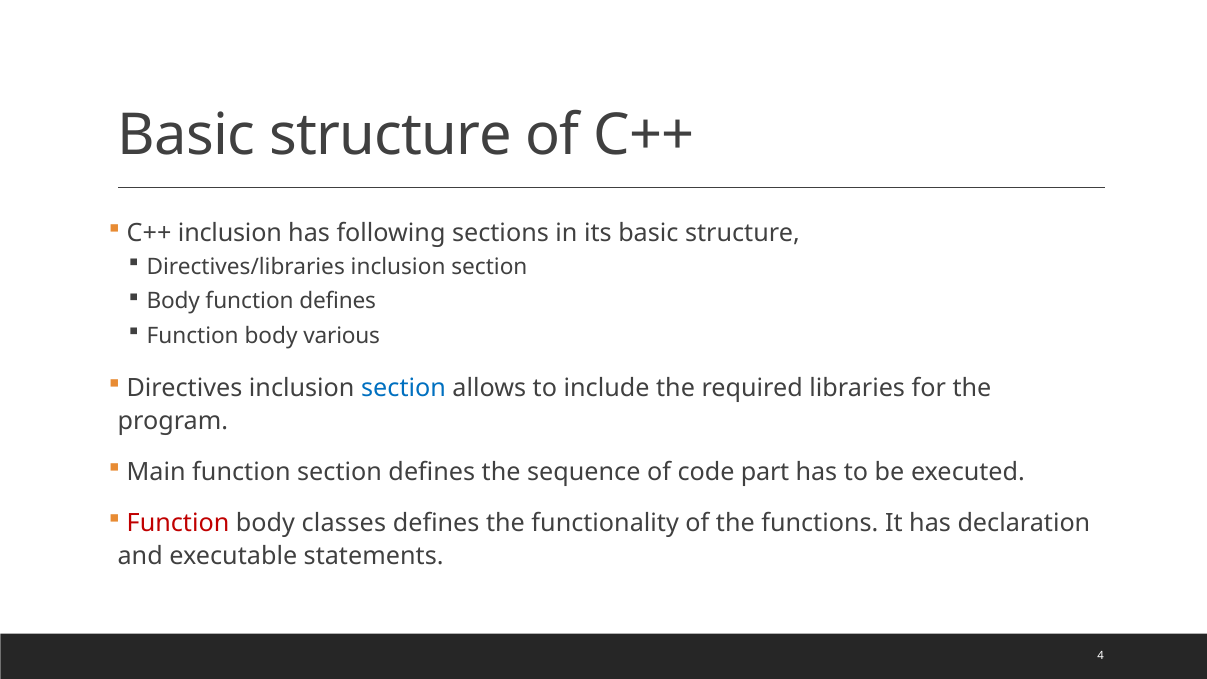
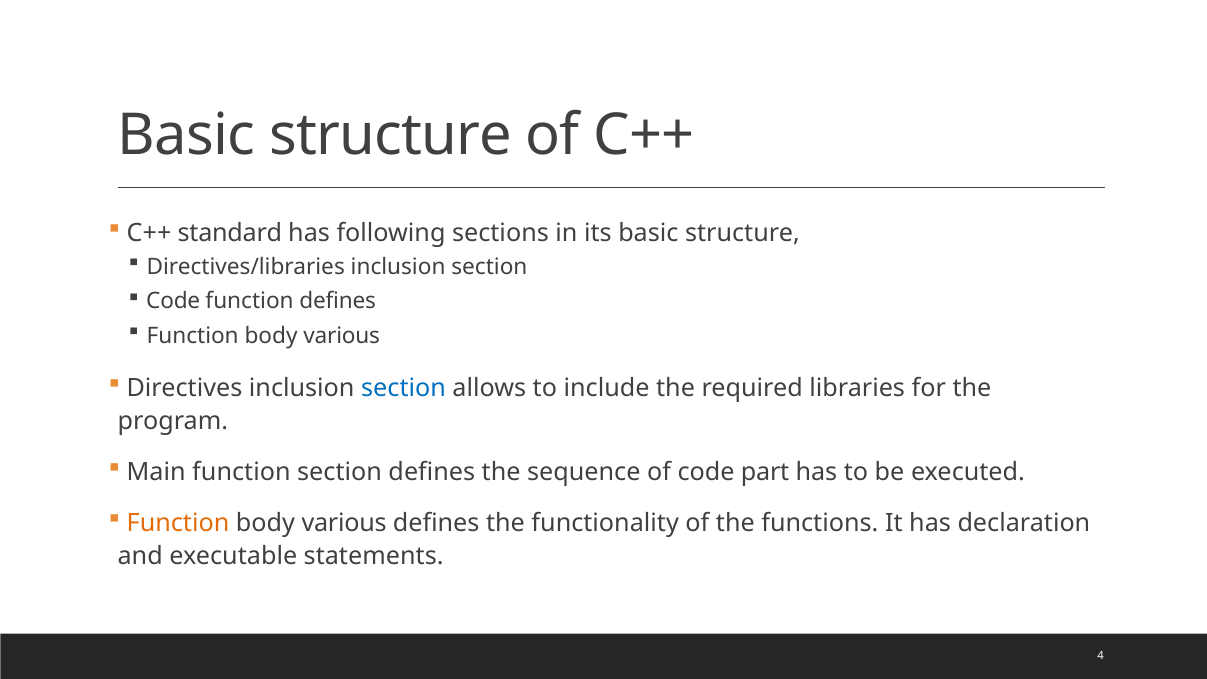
C++ inclusion: inclusion -> standard (230, 233)
Body: Body -> Code (173, 301)
Function colour: red -> orange (178, 523)
classes: classes -> various (344, 523)
